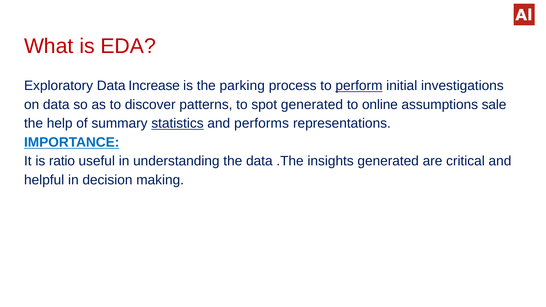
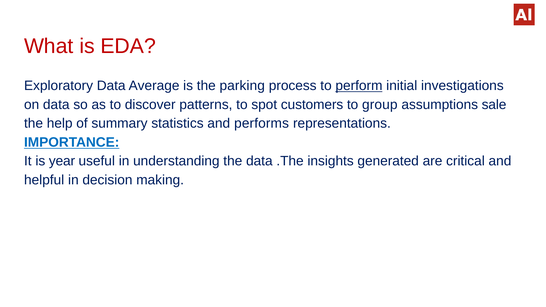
Increase: Increase -> Average (154, 86)
spot generated: generated -> customers (312, 105)
online: online -> group (380, 105)
statistics underline: present -> none (177, 124)
ratio: ratio -> year (62, 161)
